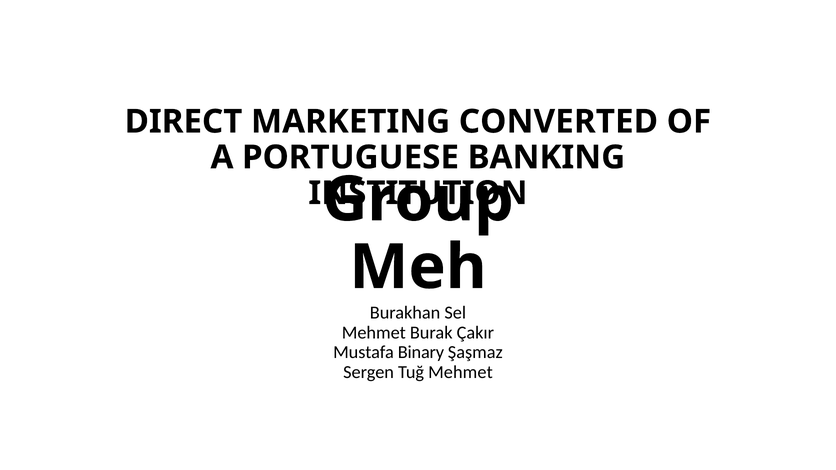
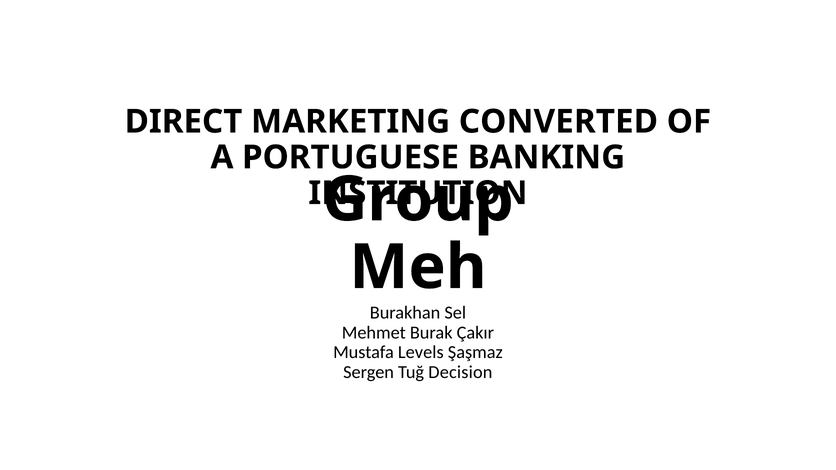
Binary: Binary -> Levels (421, 353)
Tuğ Mehmet: Mehmet -> Decision (460, 372)
